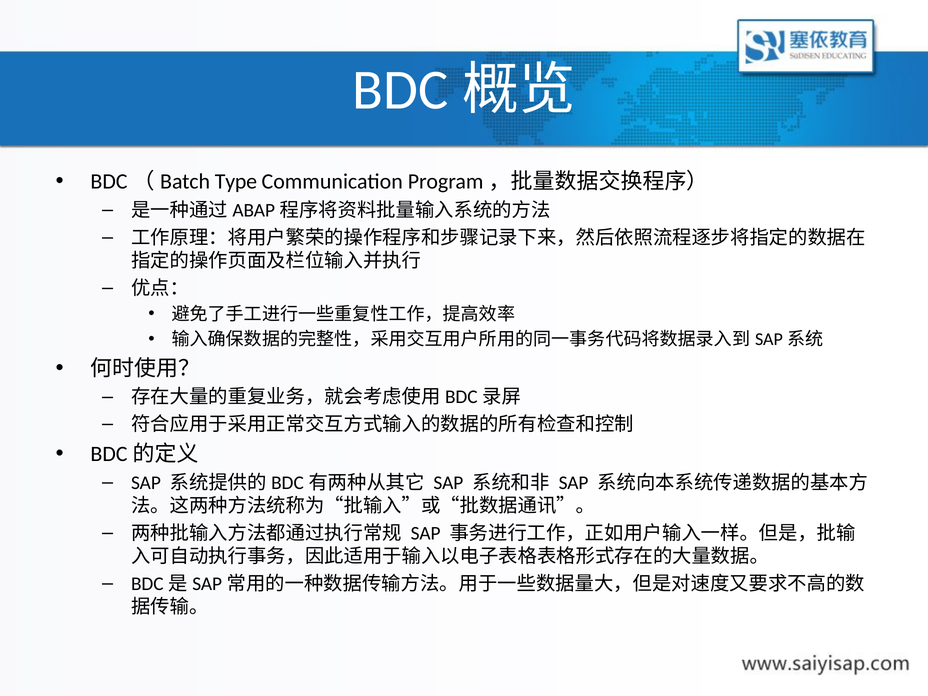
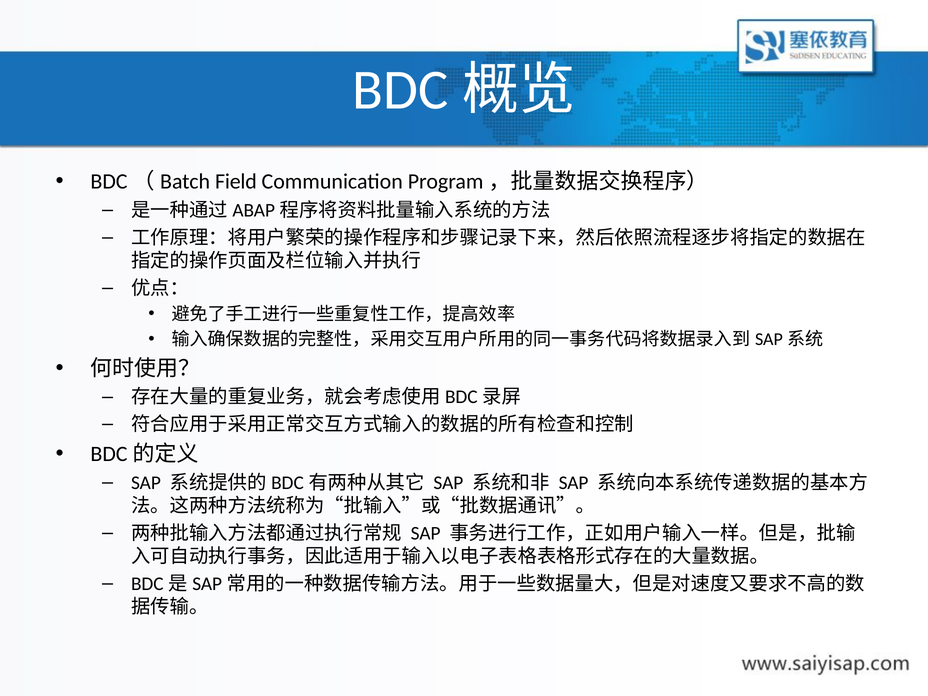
Type: Type -> Field (236, 182)
